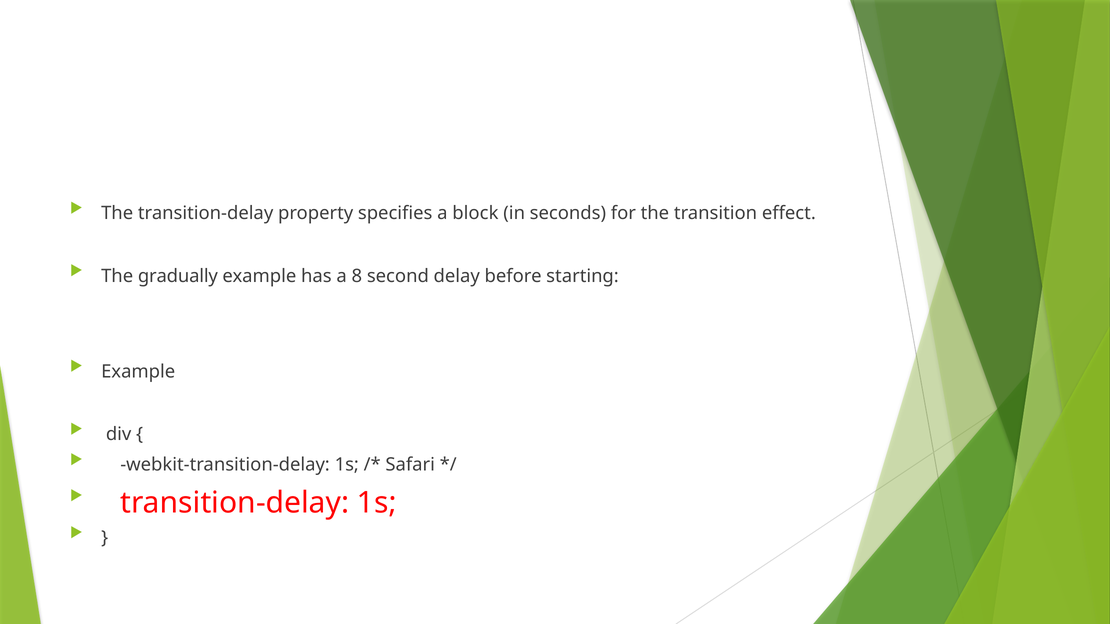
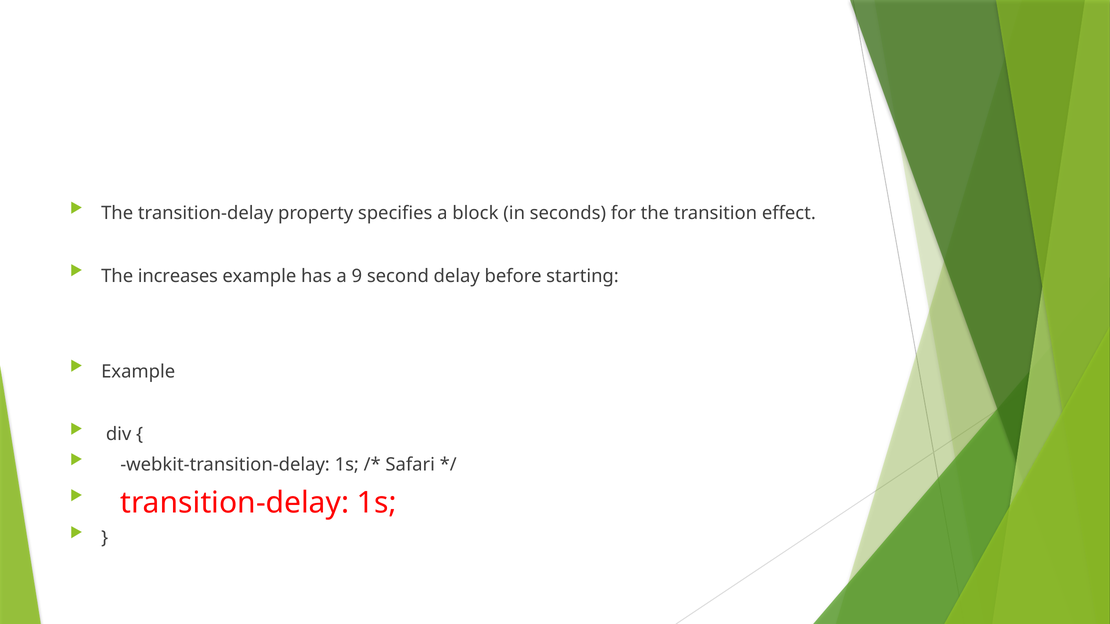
gradually: gradually -> increases (178, 276)
8: 8 -> 9 (357, 276)
